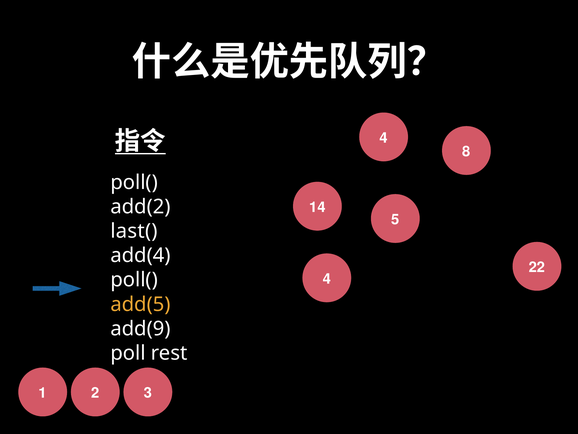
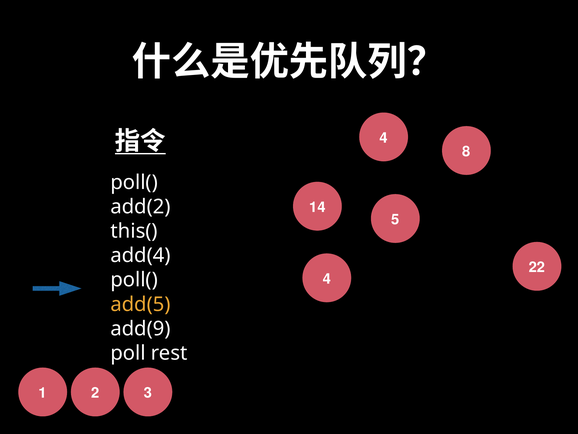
last(: last( -> this( (134, 231)
